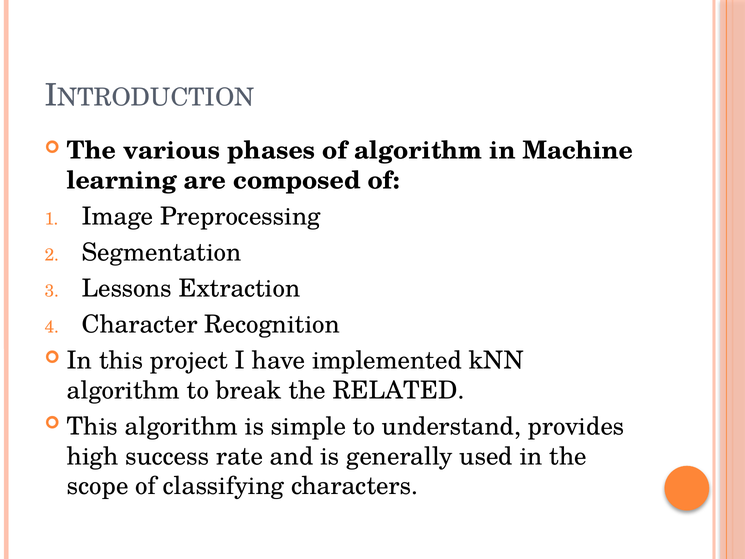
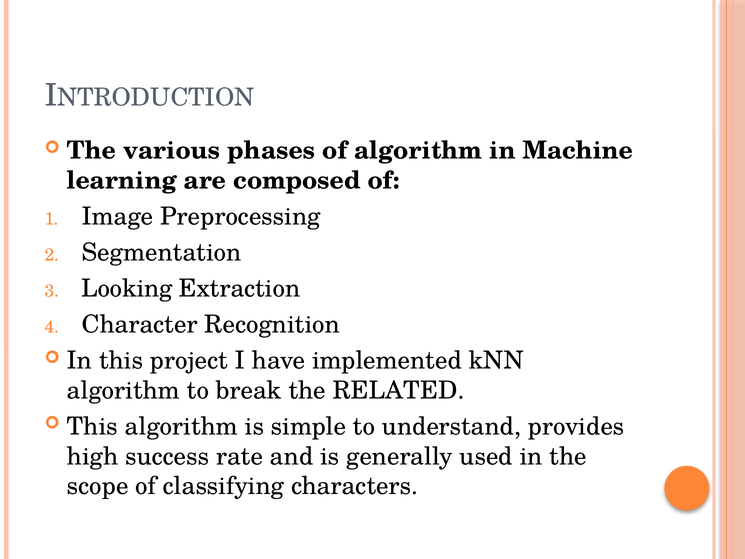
Lessons: Lessons -> Looking (127, 289)
